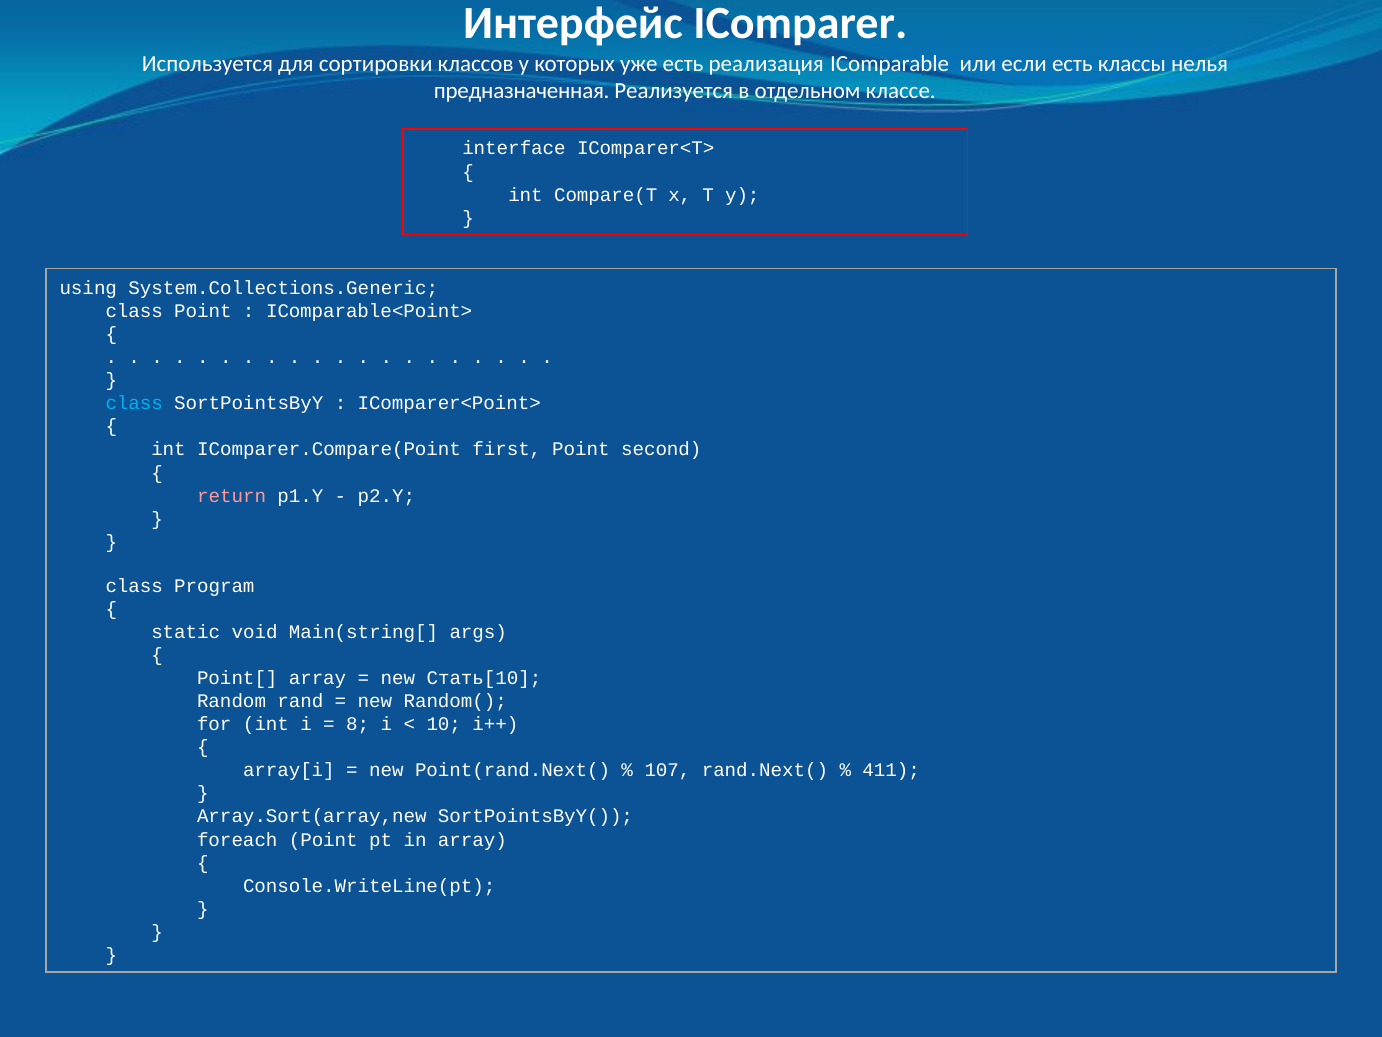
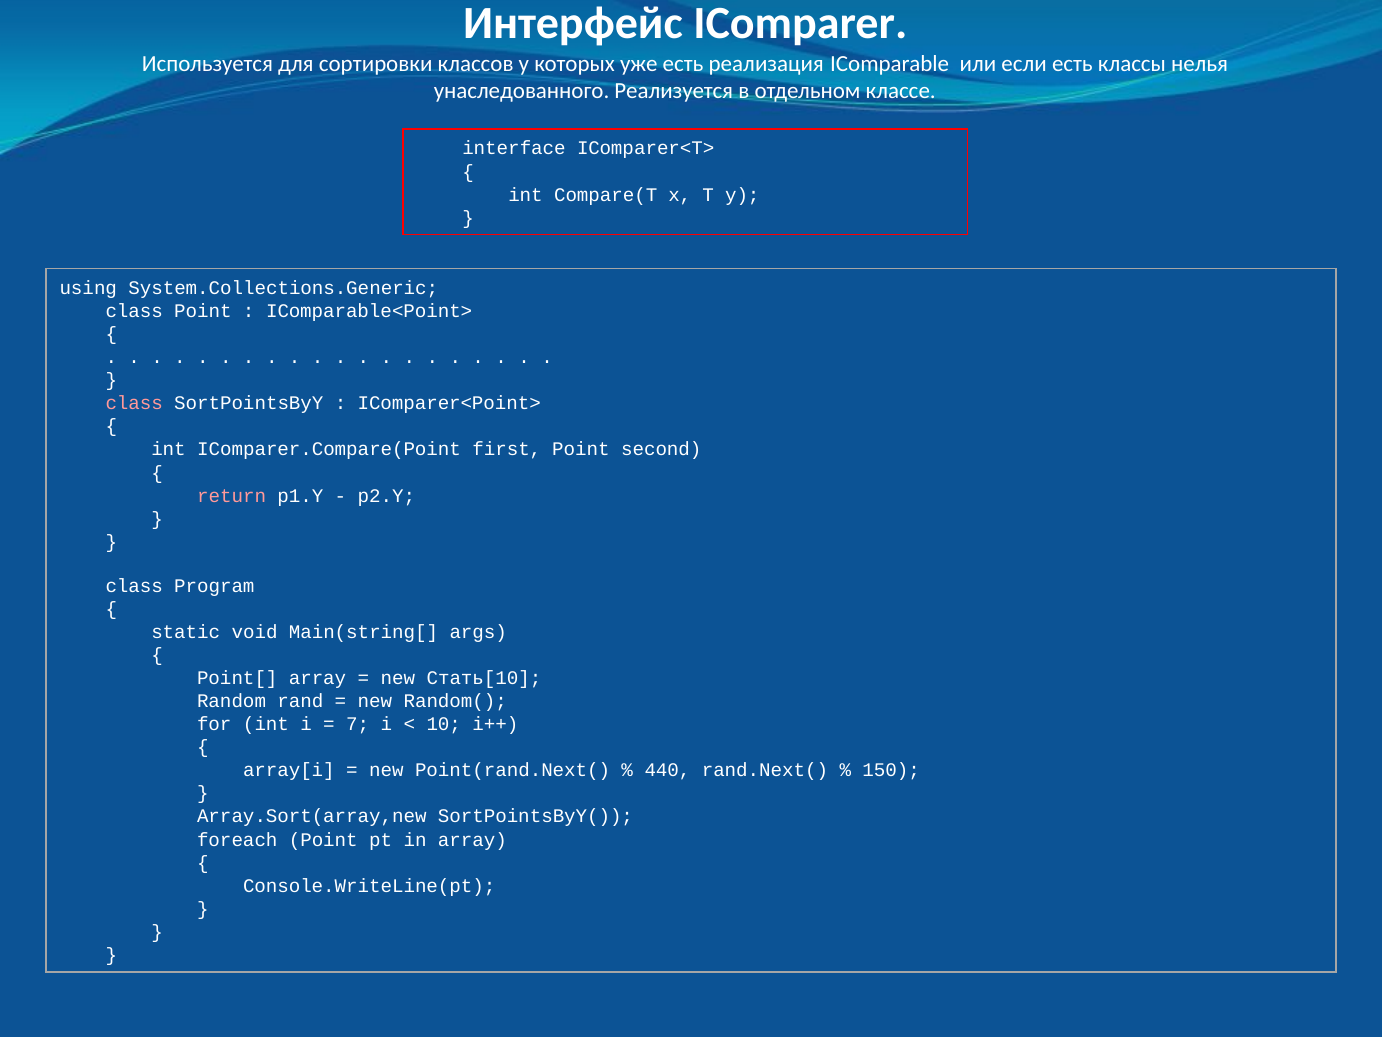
предназначенная: предназначенная -> унаследованного (522, 91)
class colour: light blue -> pink (134, 403)
8: 8 -> 7 (358, 724)
107: 107 -> 440 (667, 770)
411: 411 -> 150 (891, 770)
